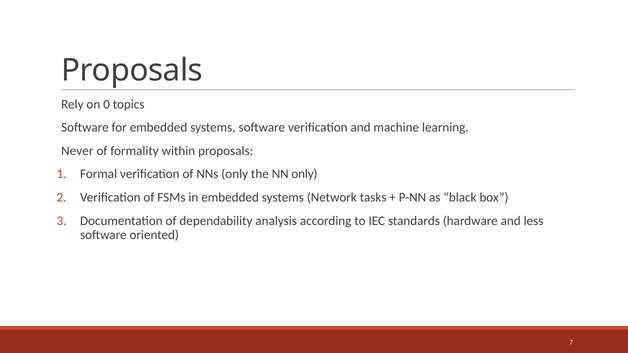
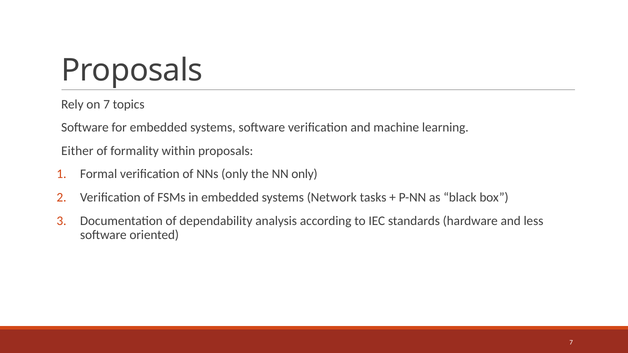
on 0: 0 -> 7 (107, 104)
Never: Never -> Either (77, 151)
